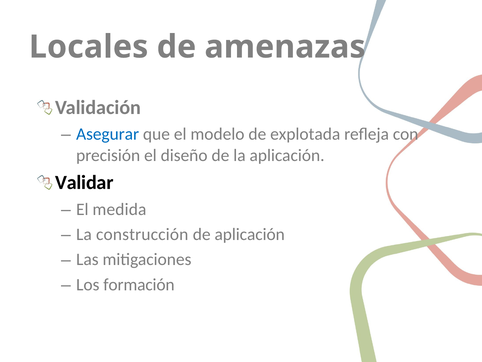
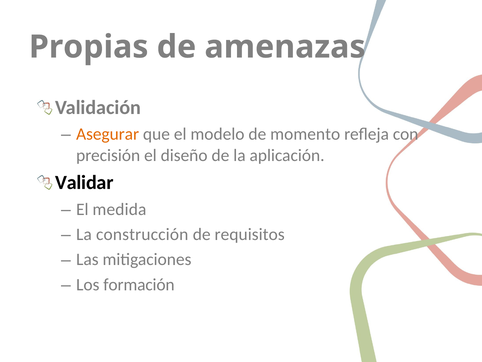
Locales: Locales -> Propias (89, 47)
Asegurar colour: blue -> orange (108, 134)
explotada: explotada -> momento (305, 134)
de aplicación: aplicación -> requisitos (250, 234)
